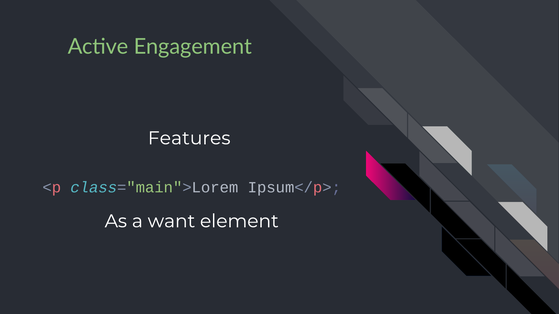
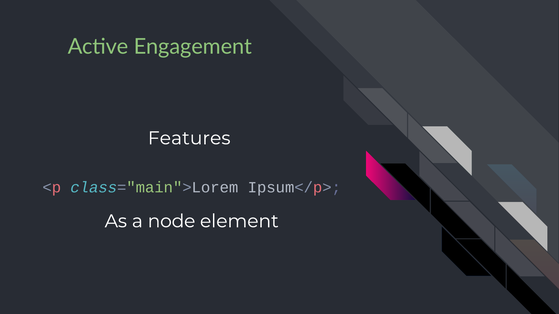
want: want -> node (172, 221)
